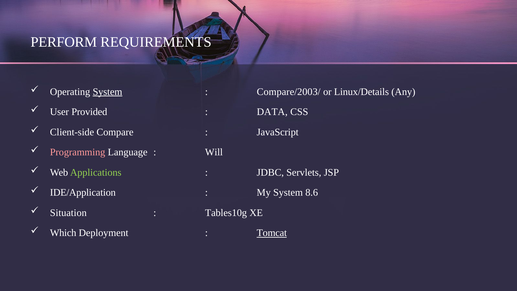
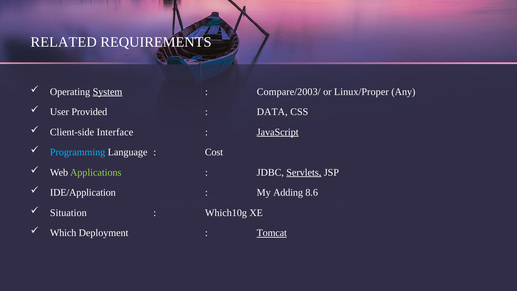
PERFORM: PERFORM -> RELATED (64, 42)
Linux/Details: Linux/Details -> Linux/Proper (361, 92)
Compare: Compare -> Interface (115, 132)
JavaScript underline: none -> present (278, 132)
Programming colour: pink -> light blue (78, 152)
Will: Will -> Cost (214, 152)
Servlets underline: none -> present (304, 172)
My System: System -> Adding (288, 192)
Tables10g: Tables10g -> Which10g (226, 213)
